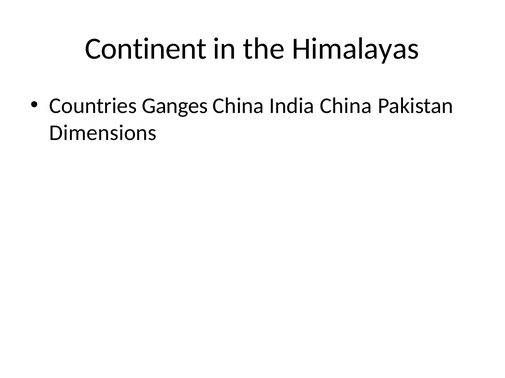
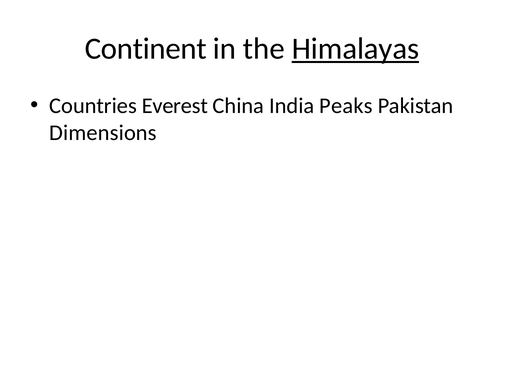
Himalayas underline: none -> present (355, 49)
Ganges: Ganges -> Everest (175, 106)
India China: China -> Peaks (346, 106)
